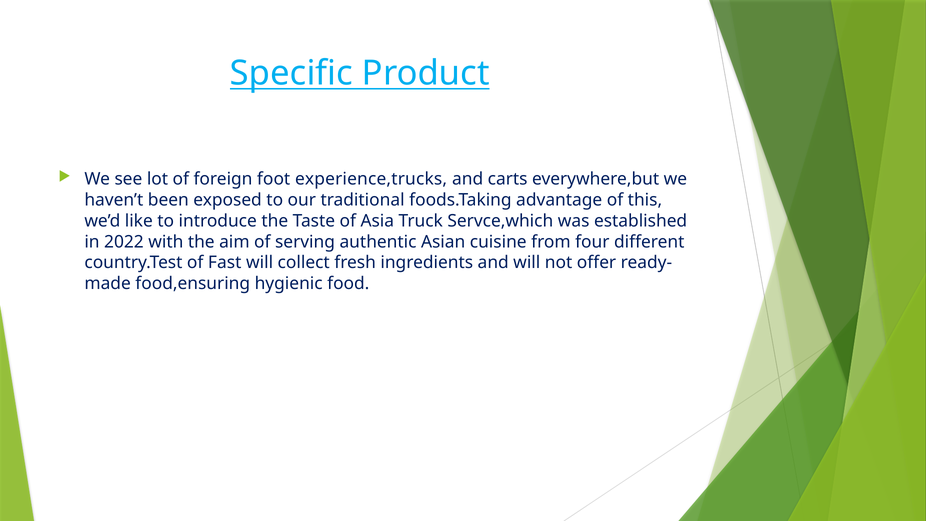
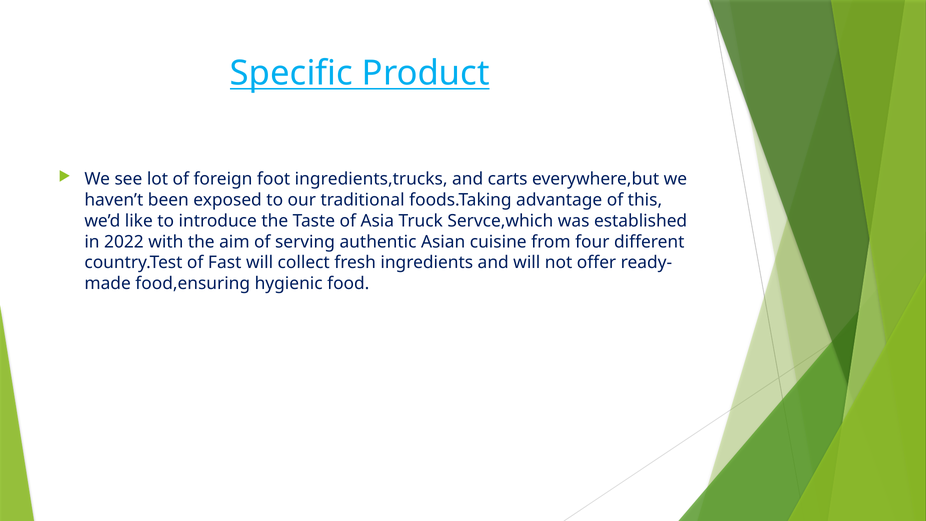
experience,trucks: experience,trucks -> ingredients,trucks (371, 179)
